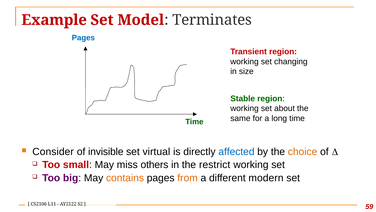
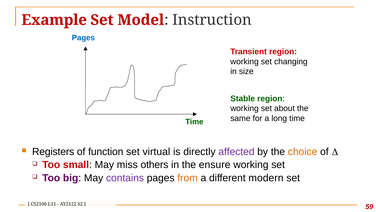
Terminates: Terminates -> Instruction (212, 20)
Consider: Consider -> Registers (53, 151)
invisible: invisible -> function (106, 151)
affected colour: blue -> purple (236, 151)
restrict: restrict -> ensure (215, 164)
contains colour: orange -> purple (125, 178)
